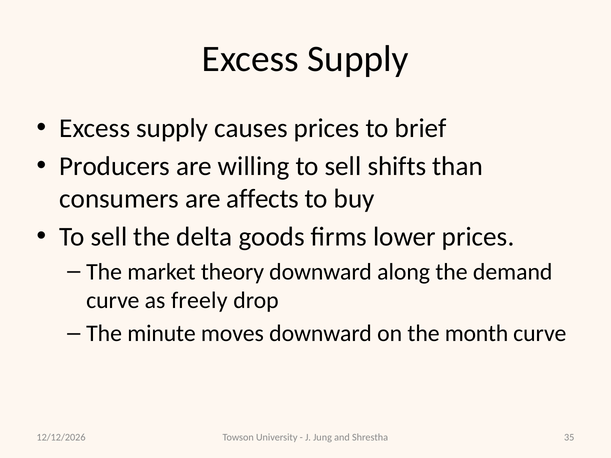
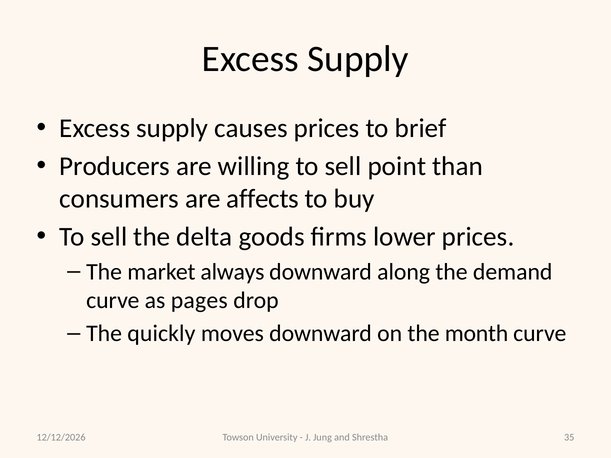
shifts: shifts -> point (397, 166)
theory: theory -> always (233, 272)
freely: freely -> pages (199, 300)
minute: minute -> quickly (161, 334)
